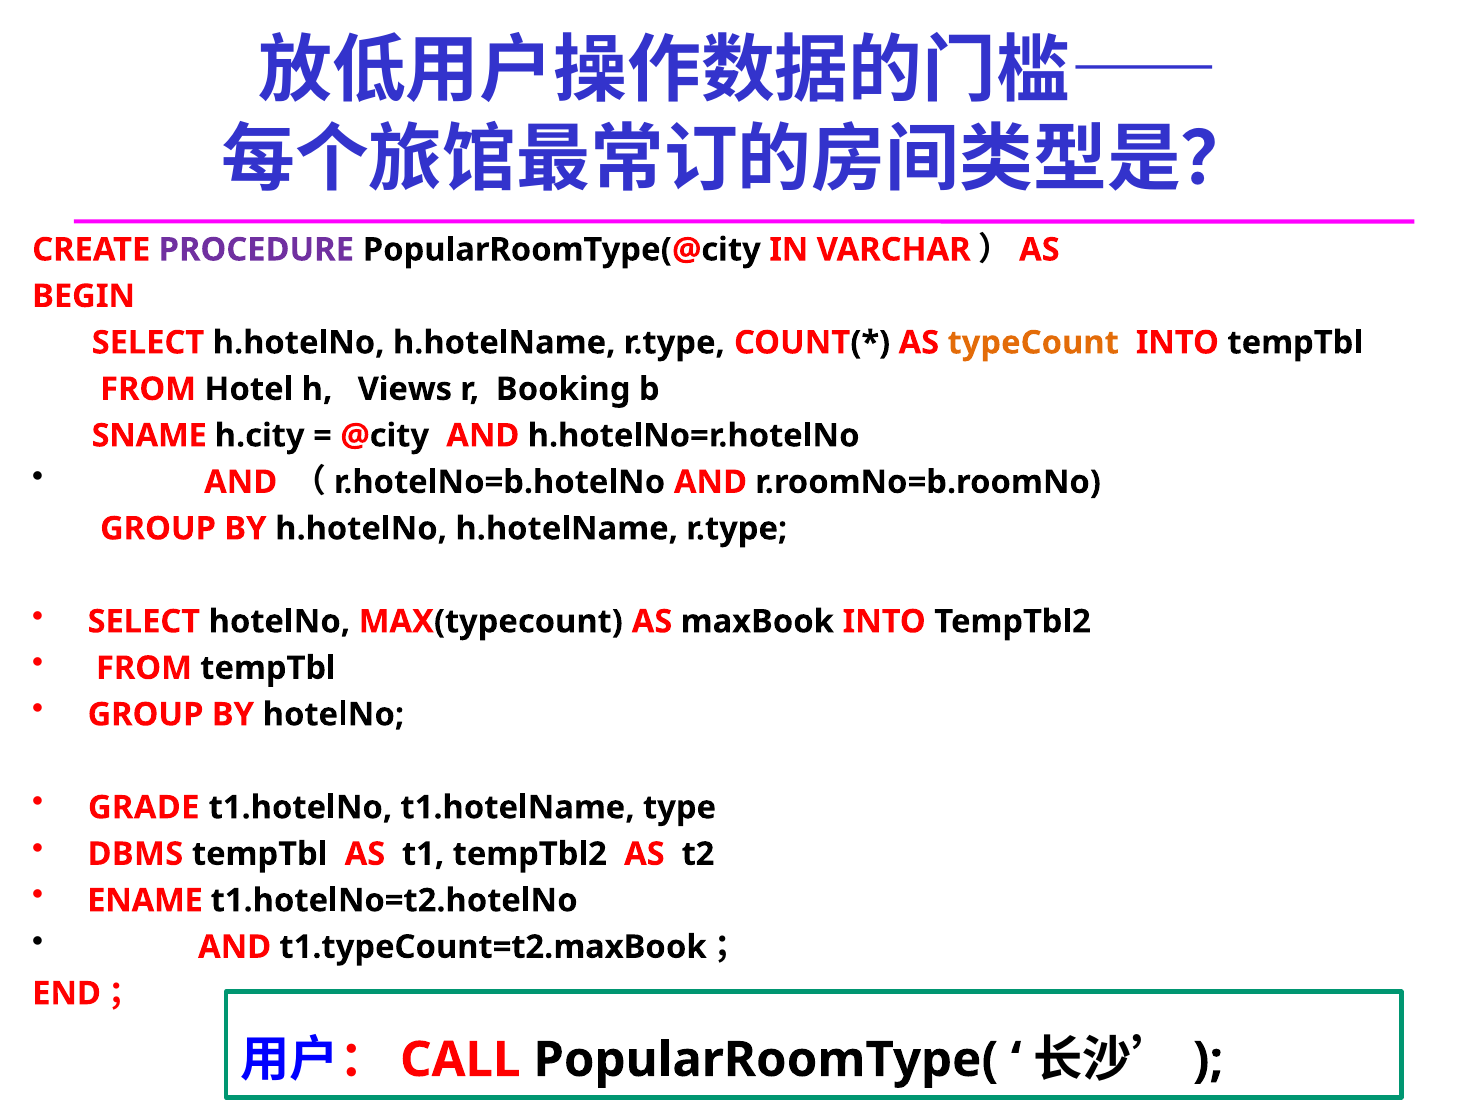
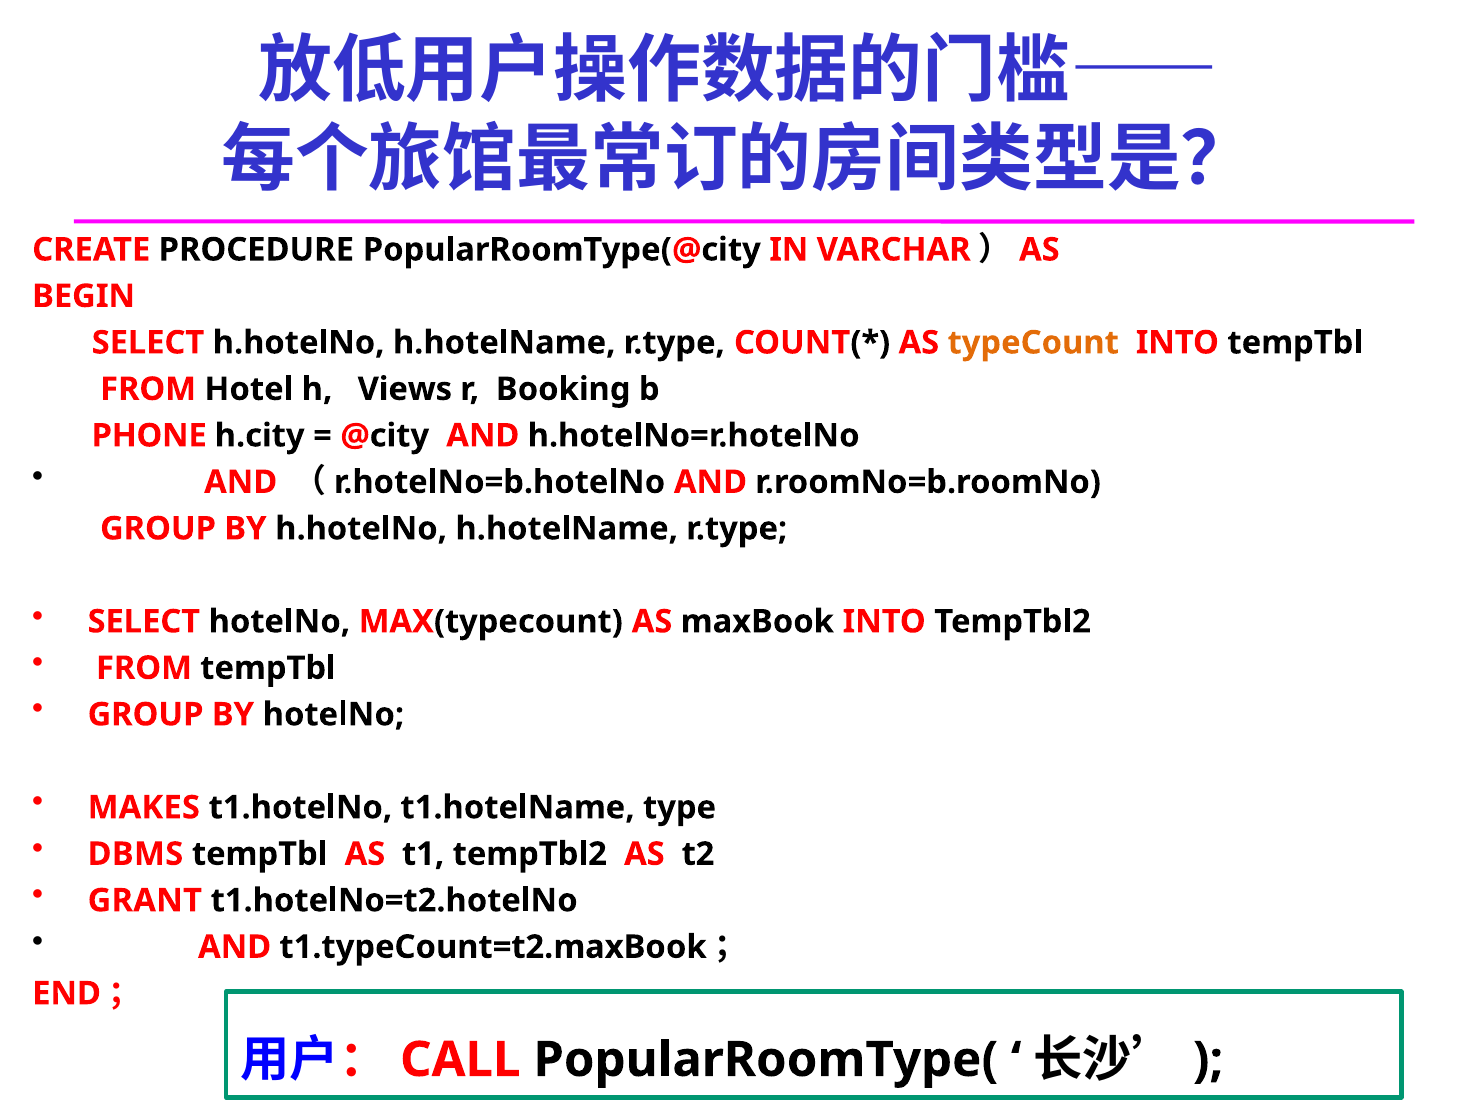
PROCEDURE colour: purple -> black (256, 250)
SNAME: SNAME -> PHONE (149, 436)
GRADE: GRADE -> MAKES (144, 808)
ENAME: ENAME -> GRANT (145, 901)
